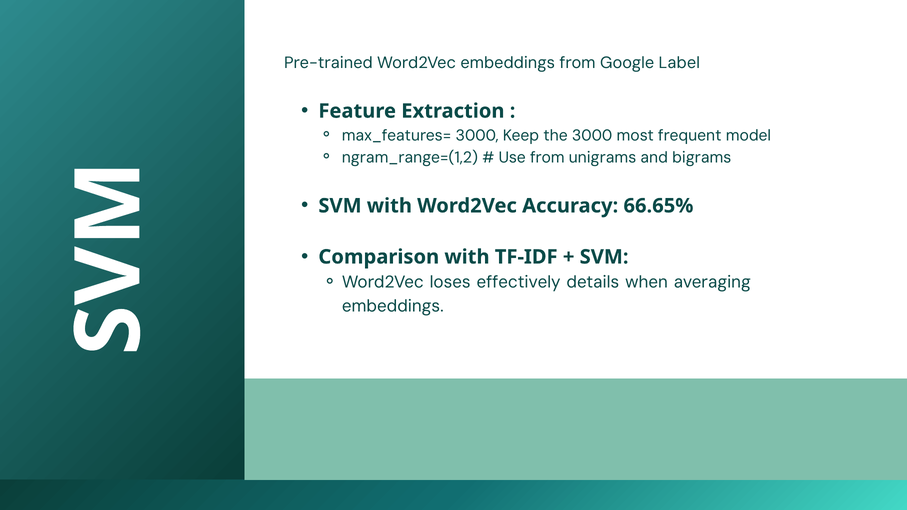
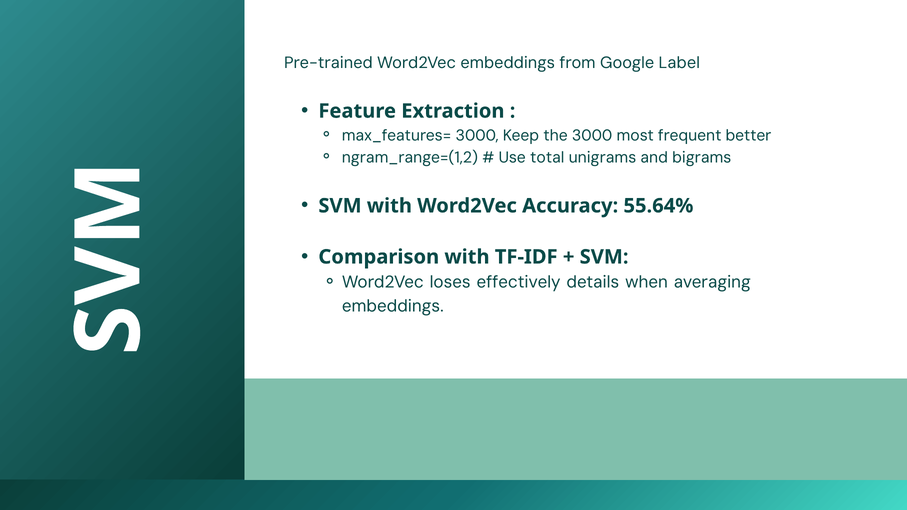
model: model -> better (748, 135)
Use from: from -> total (547, 158)
66.65%: 66.65% -> 55.64% (658, 206)
